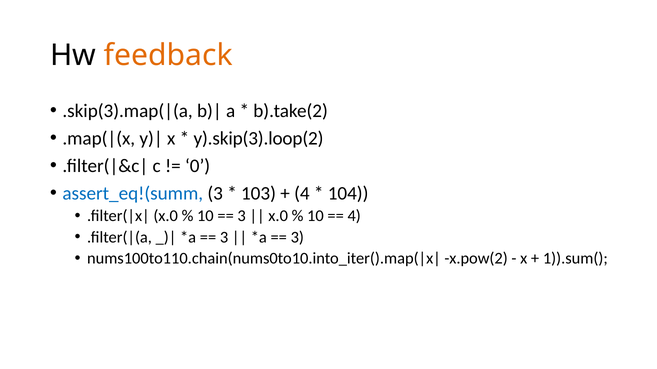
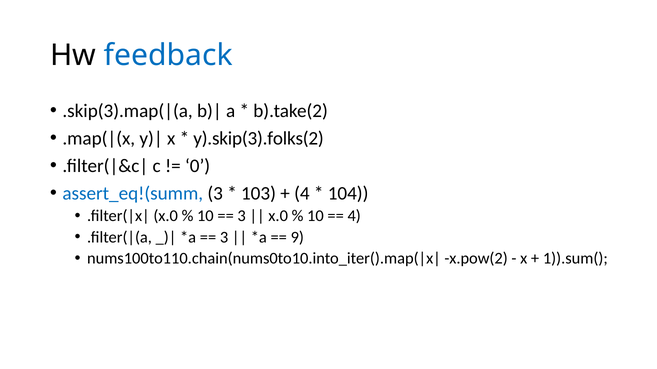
feedback colour: orange -> blue (168, 55)
y).skip(3).loop(2: y).skip(3).loop(2 -> y).skip(3).folks(2 (259, 139)
3: 3 -> 9 (297, 238)
